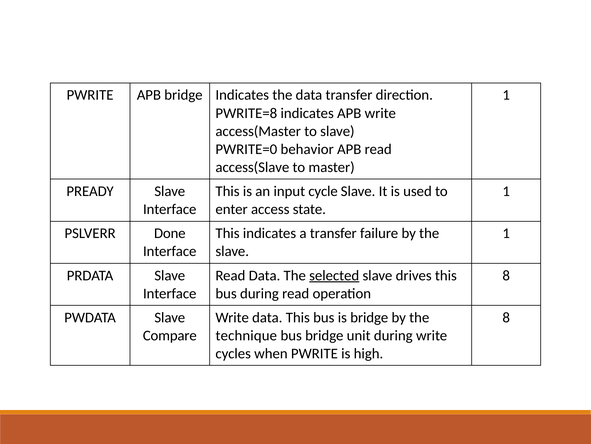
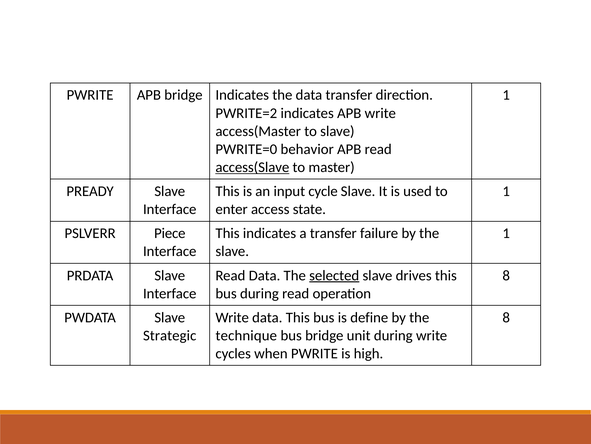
PWRITE=8: PWRITE=8 -> PWRITE=2 (246, 113)
access(Slave underline: none -> present (252, 167)
Done: Done -> Piece (170, 233)
is bridge: bridge -> define (369, 317)
Compare: Compare -> Strategic (170, 335)
